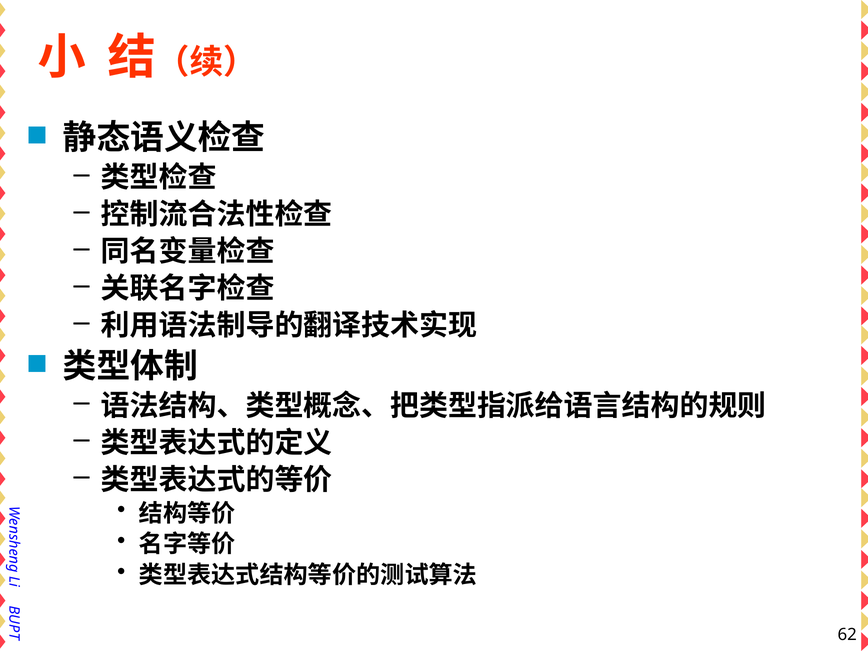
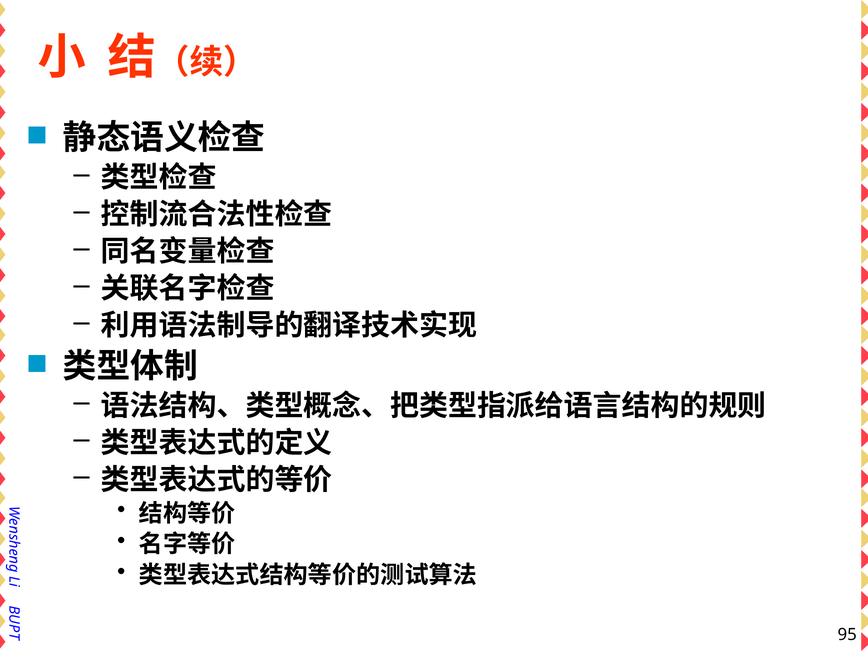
62: 62 -> 95 (847, 635)
